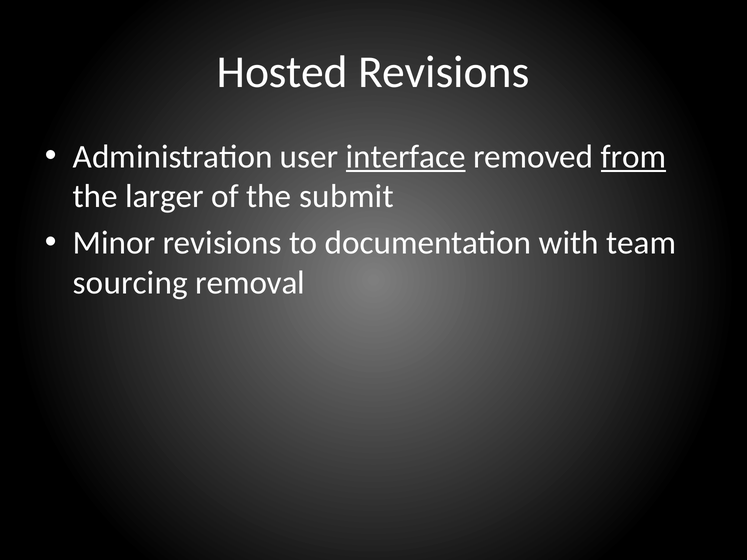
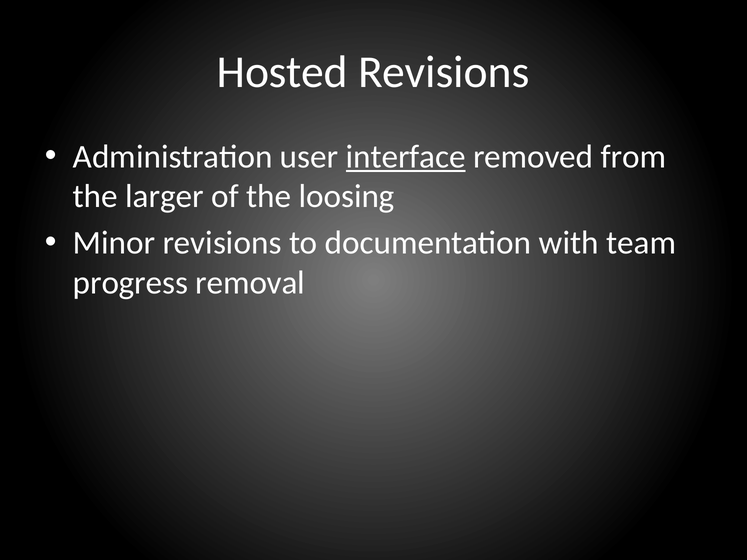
from underline: present -> none (633, 157)
submit: submit -> loosing (347, 197)
sourcing: sourcing -> progress (130, 283)
